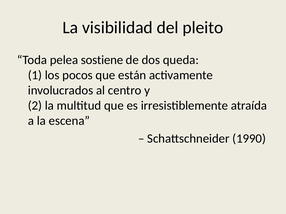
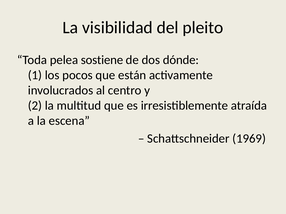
queda: queda -> dónde (181, 60)
1990: 1990 -> 1969 (249, 139)
